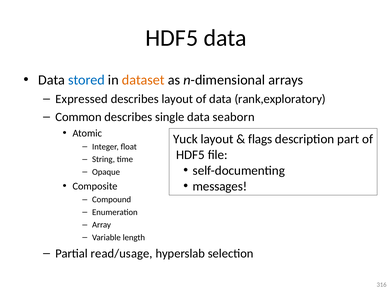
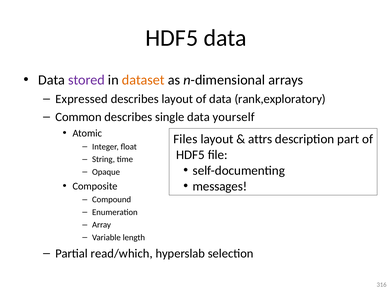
stored colour: blue -> purple (86, 80)
seaborn: seaborn -> yourself (234, 117)
Yuck: Yuck -> Files (185, 139)
flags: flags -> attrs (260, 139)
read/usage: read/usage -> read/which (122, 254)
